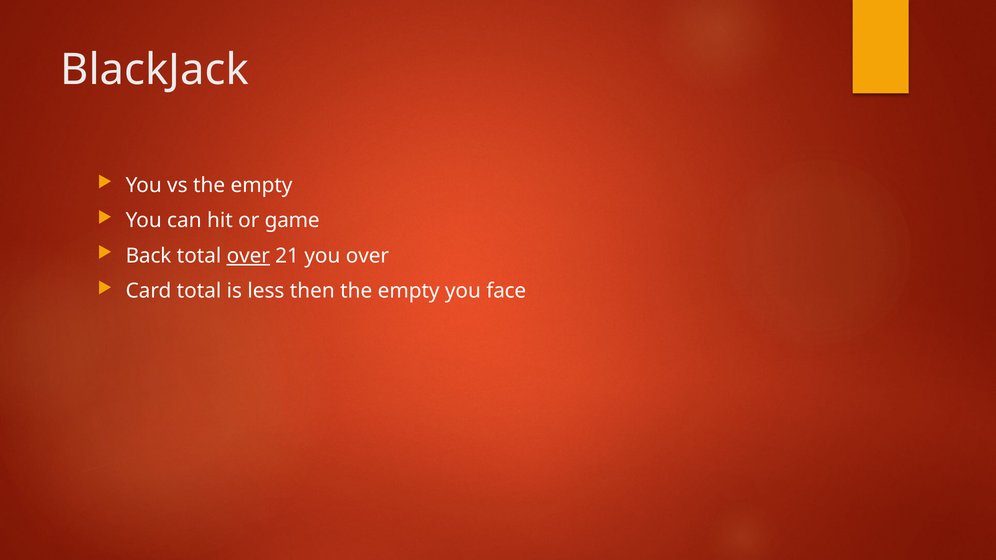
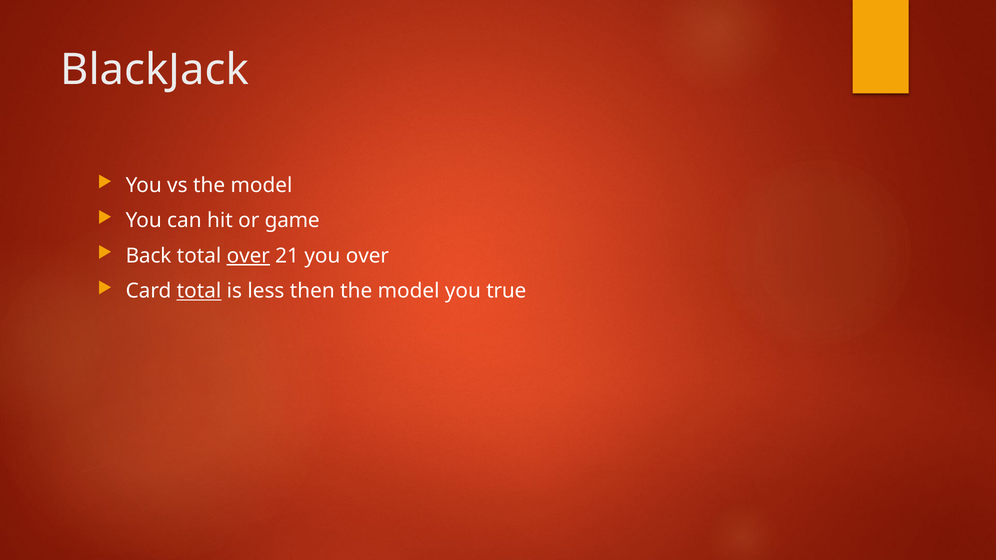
vs the empty: empty -> model (261, 185)
total underline: none -> present (199, 291)
then the empty: empty -> model (409, 291)
face: face -> true (506, 291)
